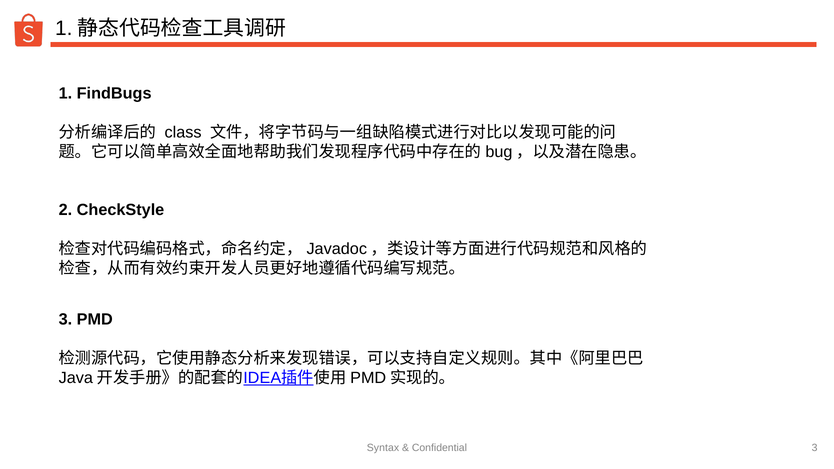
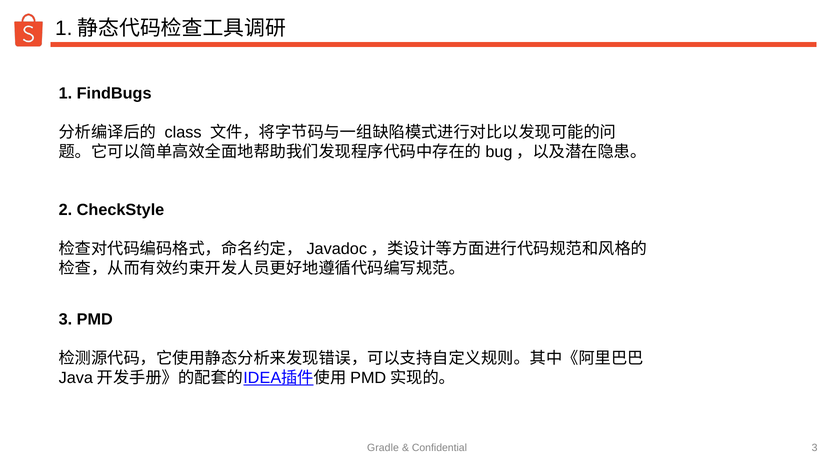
Syntax: Syntax -> Gradle (383, 448)
